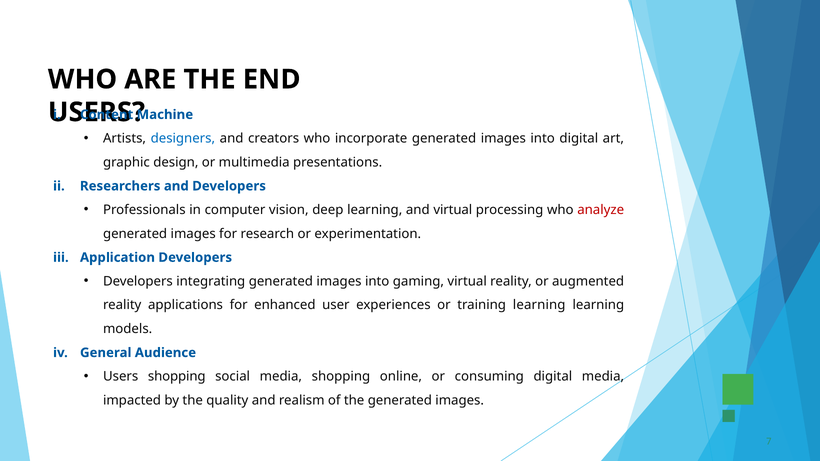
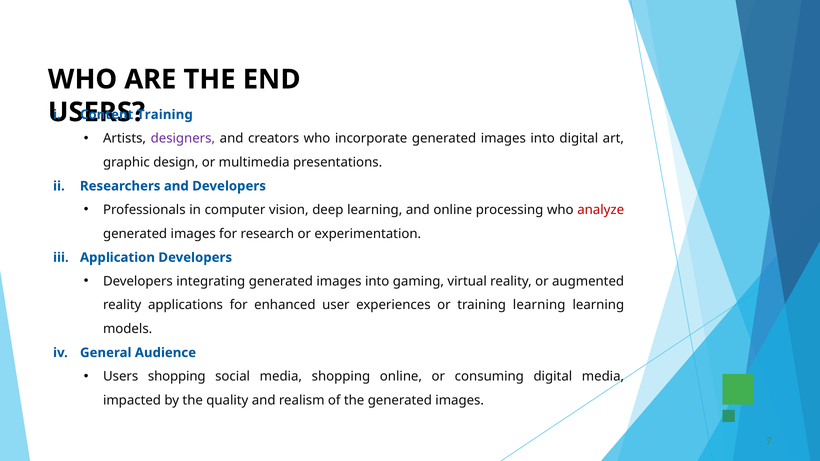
Machine: Machine -> Training (165, 115)
designers colour: blue -> purple (183, 138)
and virtual: virtual -> online (453, 210)
